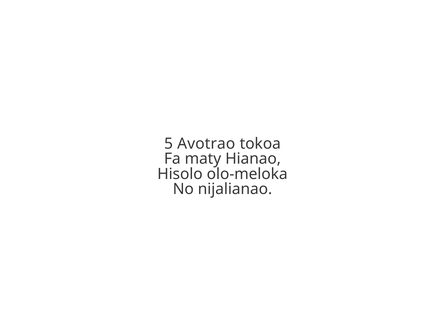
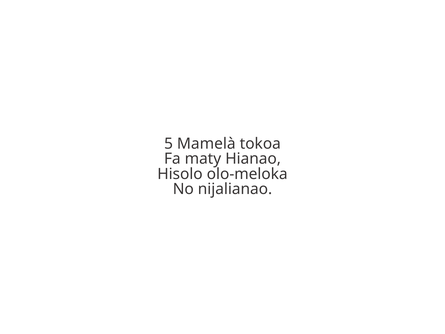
Avotrao: Avotrao -> Mamelà (206, 144)
